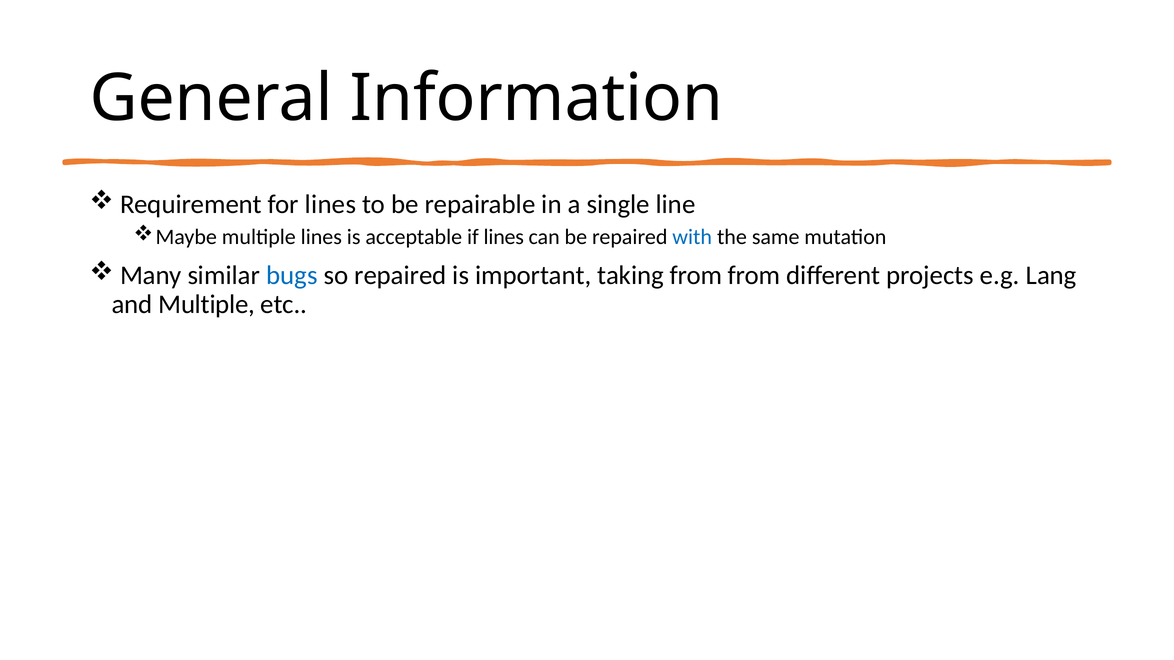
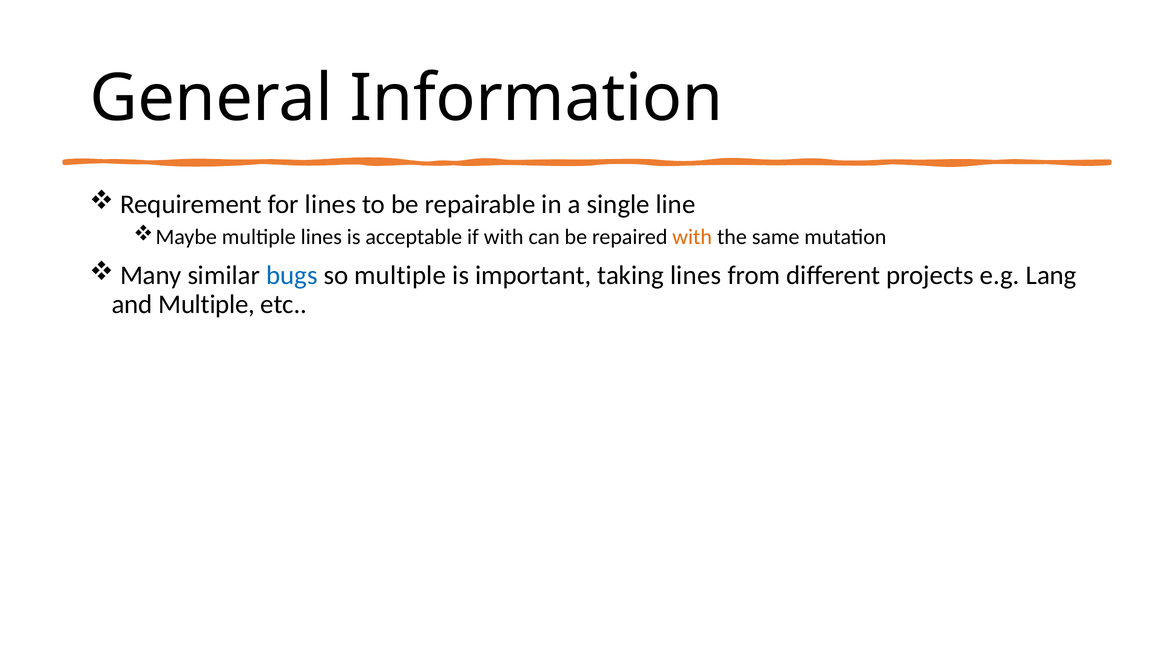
if lines: lines -> with (504, 237)
with colour: blue -> orange (692, 237)
so repaired: repaired -> multiple (400, 276)
taking from: from -> lines (696, 276)
